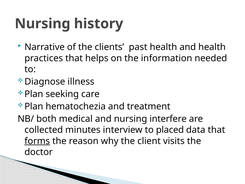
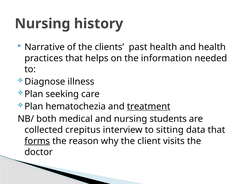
treatment underline: none -> present (149, 106)
interfere: interfere -> students (168, 119)
minutes: minutes -> crepitus (83, 130)
placed: placed -> sitting (170, 130)
